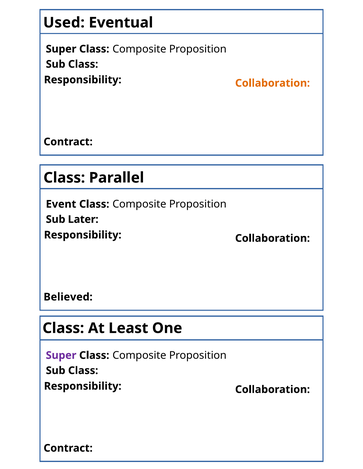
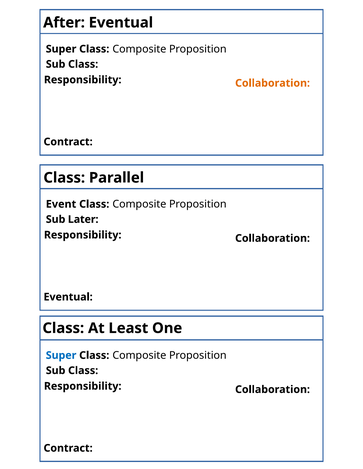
Used: Used -> After (64, 23)
Believed: Believed -> Eventual (68, 297)
Super colour: purple -> blue (61, 355)
